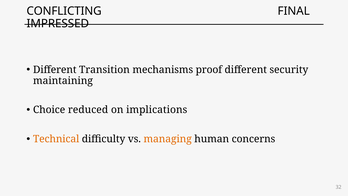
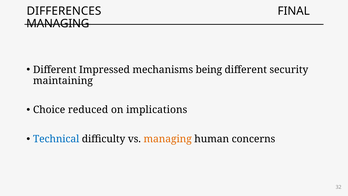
CONFLICTING: CONFLICTING -> DIFFERENCES (64, 11)
IMPRESSED: IMPRESSED -> MANAGING (58, 24)
Transition: Transition -> Impressed (104, 70)
proof: proof -> being (209, 70)
Technical colour: orange -> blue (56, 139)
